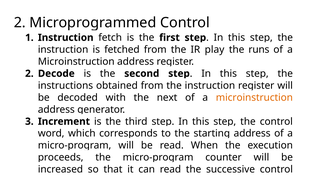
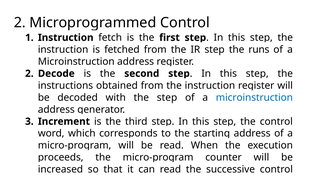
IR play: play -> step (215, 49)
the next: next -> step (167, 97)
microinstruction colour: orange -> blue (254, 97)
